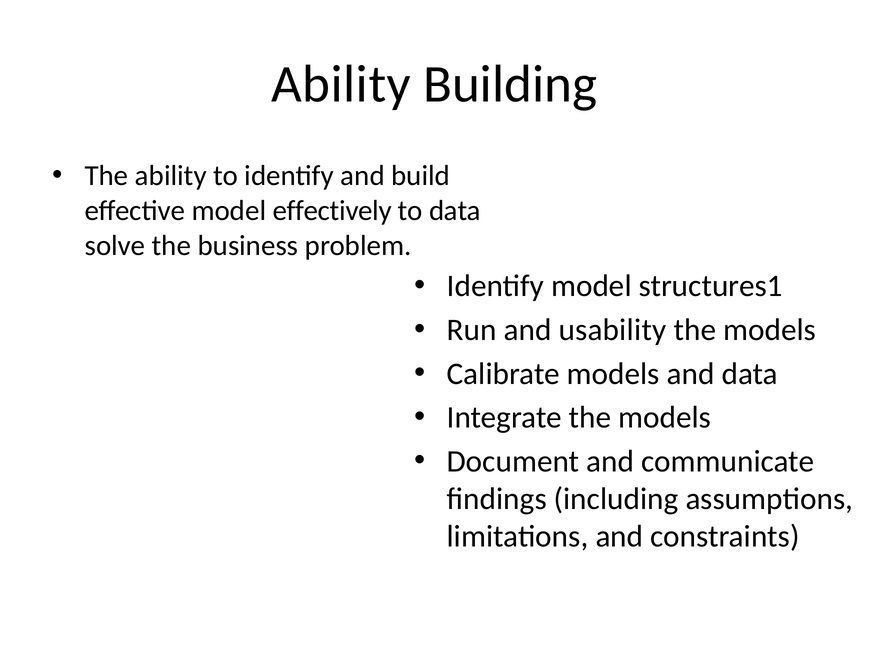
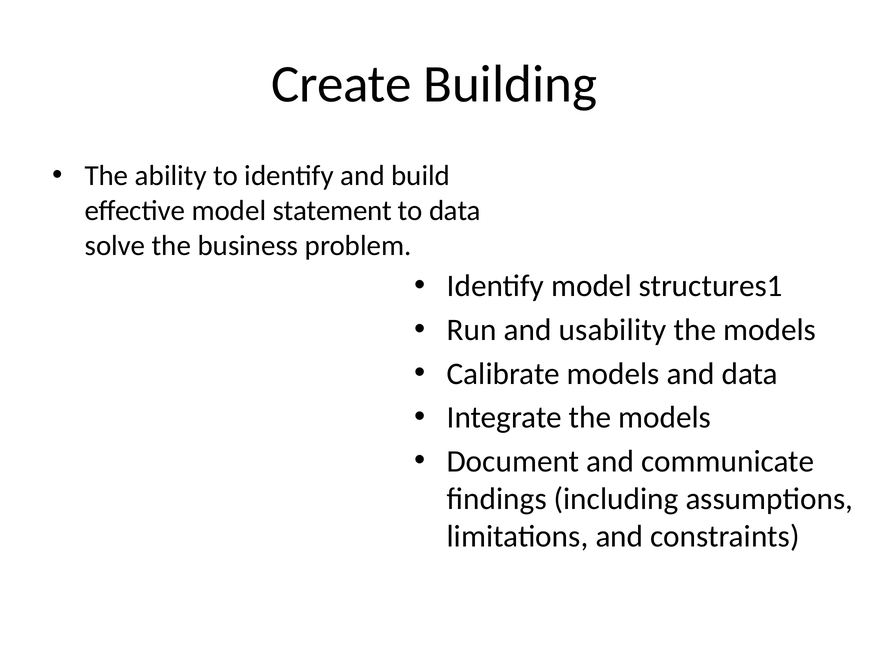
Ability: Ability -> Create (341, 84)
effectively: effectively -> statement (332, 211)
